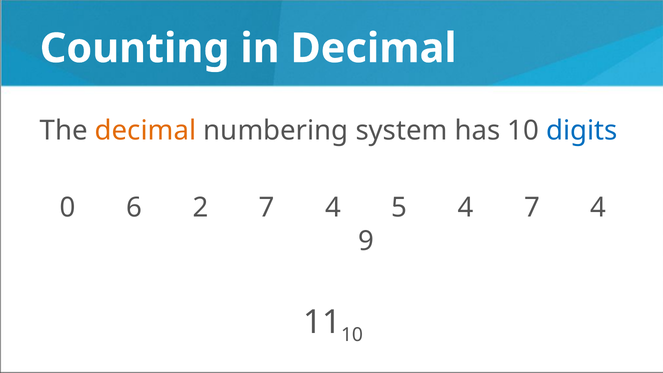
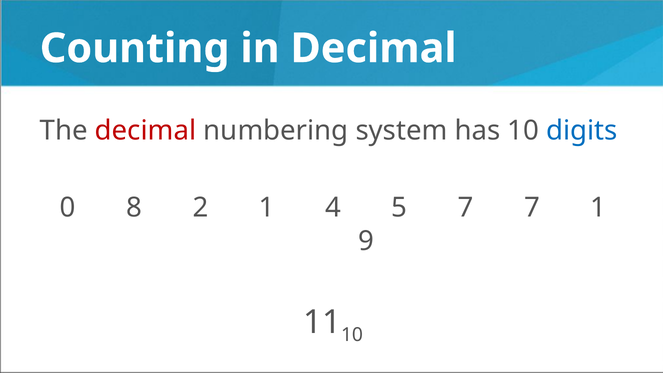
decimal colour: orange -> red (146, 130)
6: 6 -> 8 (134, 208)
2 7: 7 -> 1 (267, 208)
5 4: 4 -> 7 (466, 208)
4: 4 -> 1 (598, 208)
